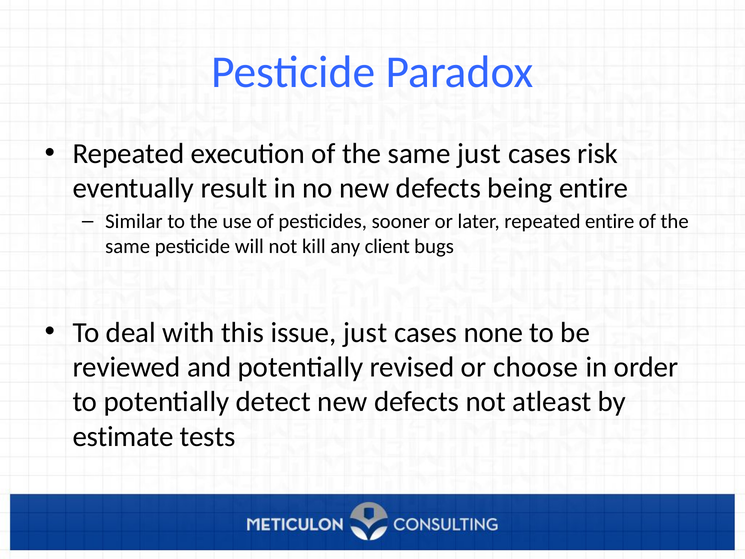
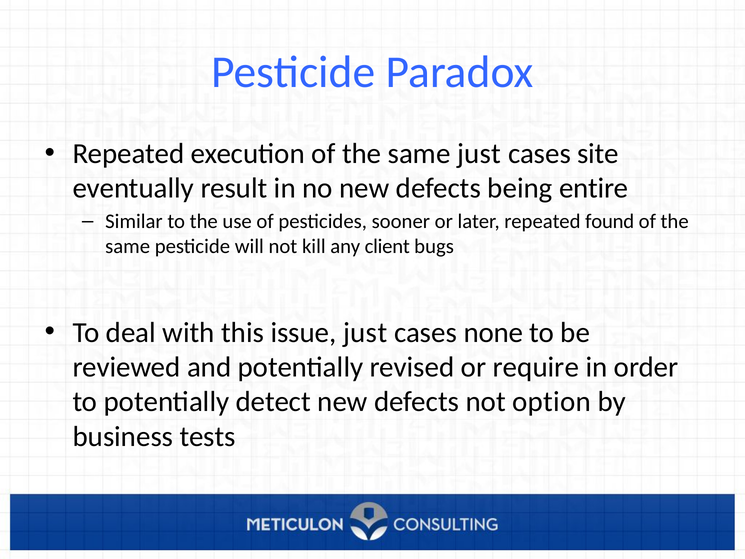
risk: risk -> site (598, 153)
repeated entire: entire -> found (610, 222)
choose: choose -> require (536, 367)
atleast: atleast -> option (552, 402)
estimate: estimate -> business (123, 436)
